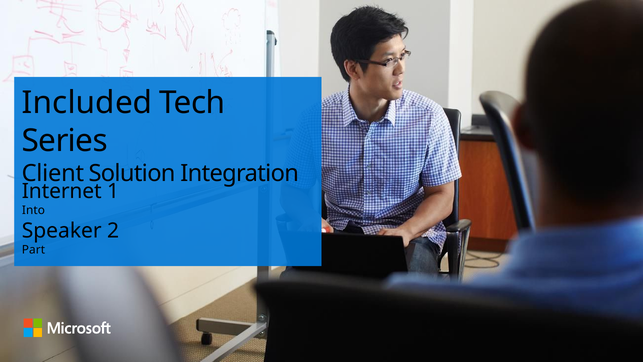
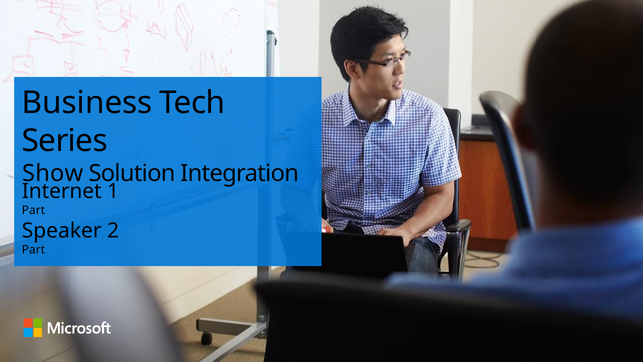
Included: Included -> Business (87, 103)
Client: Client -> Show (53, 173)
Into: Into -> Part (33, 210)
